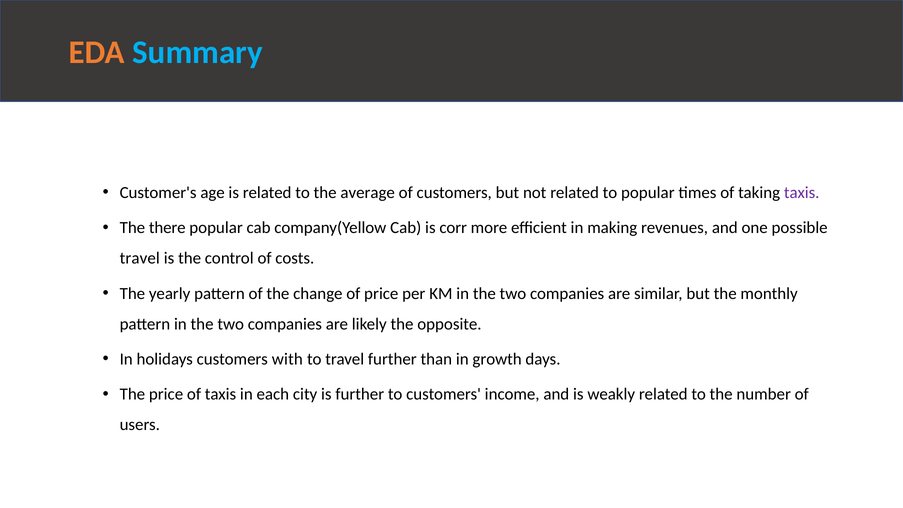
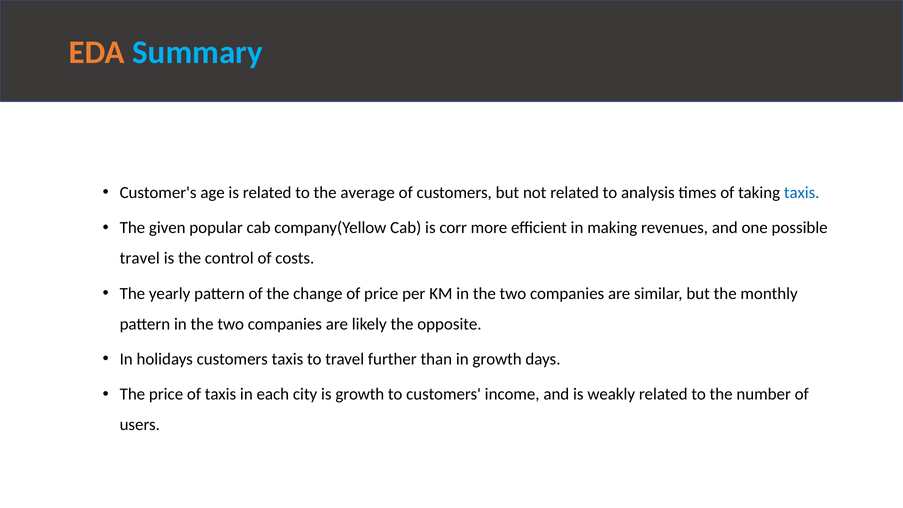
to popular: popular -> analysis (648, 193)
taxis colour: purple -> blue (802, 193)
there: there -> given (167, 228)
customers with: with -> taxis (287, 359)
is further: further -> growth (360, 394)
